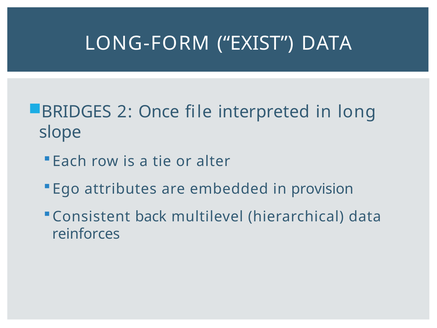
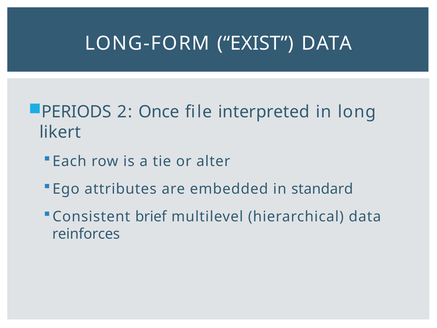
BRIDGES: BRIDGES -> PERIODS (77, 112)
slope: slope -> likert (60, 132)
provision: provision -> standard (322, 189)
back: back -> brief (151, 216)
